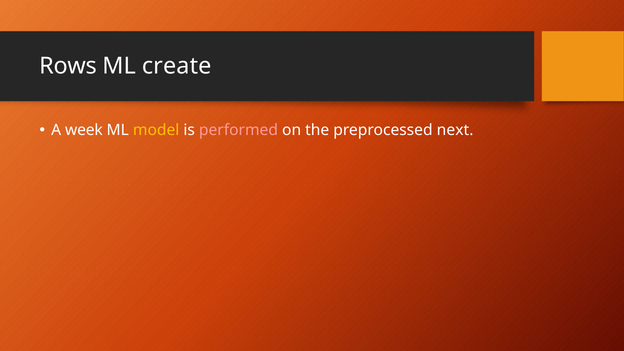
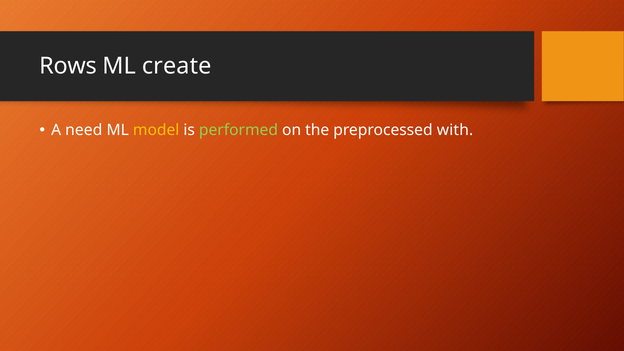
week: week -> need (84, 130)
performed colour: pink -> light green (238, 130)
next: next -> with (455, 130)
